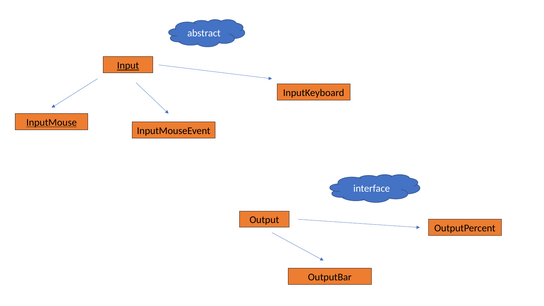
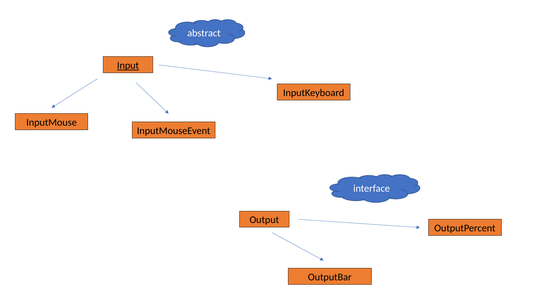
InputMouse underline: present -> none (52, 122)
